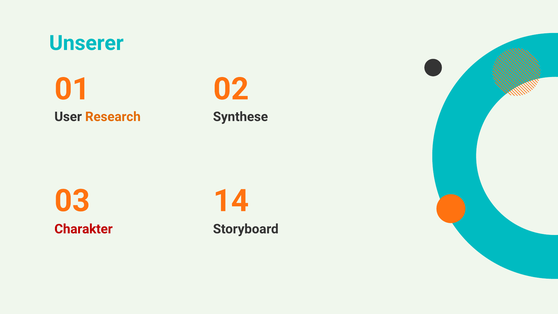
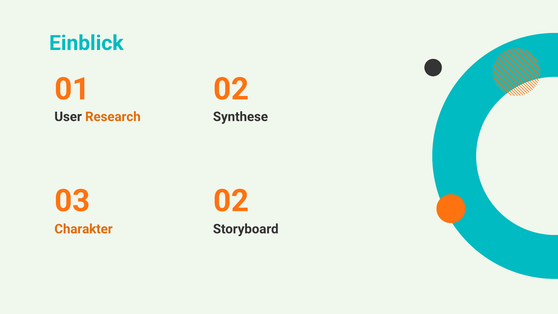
Unserer: Unserer -> Einblick (86, 43)
03 14: 14 -> 02 (231, 201)
Charakter colour: red -> orange (84, 229)
